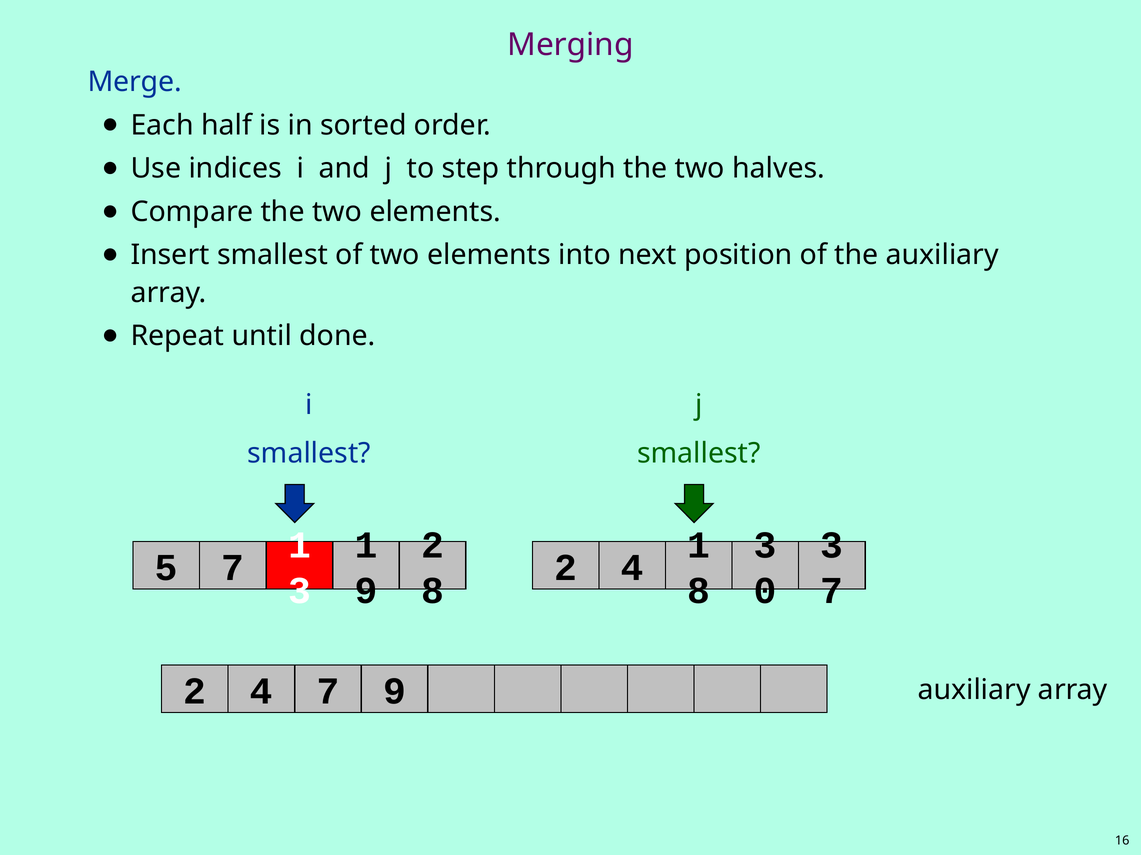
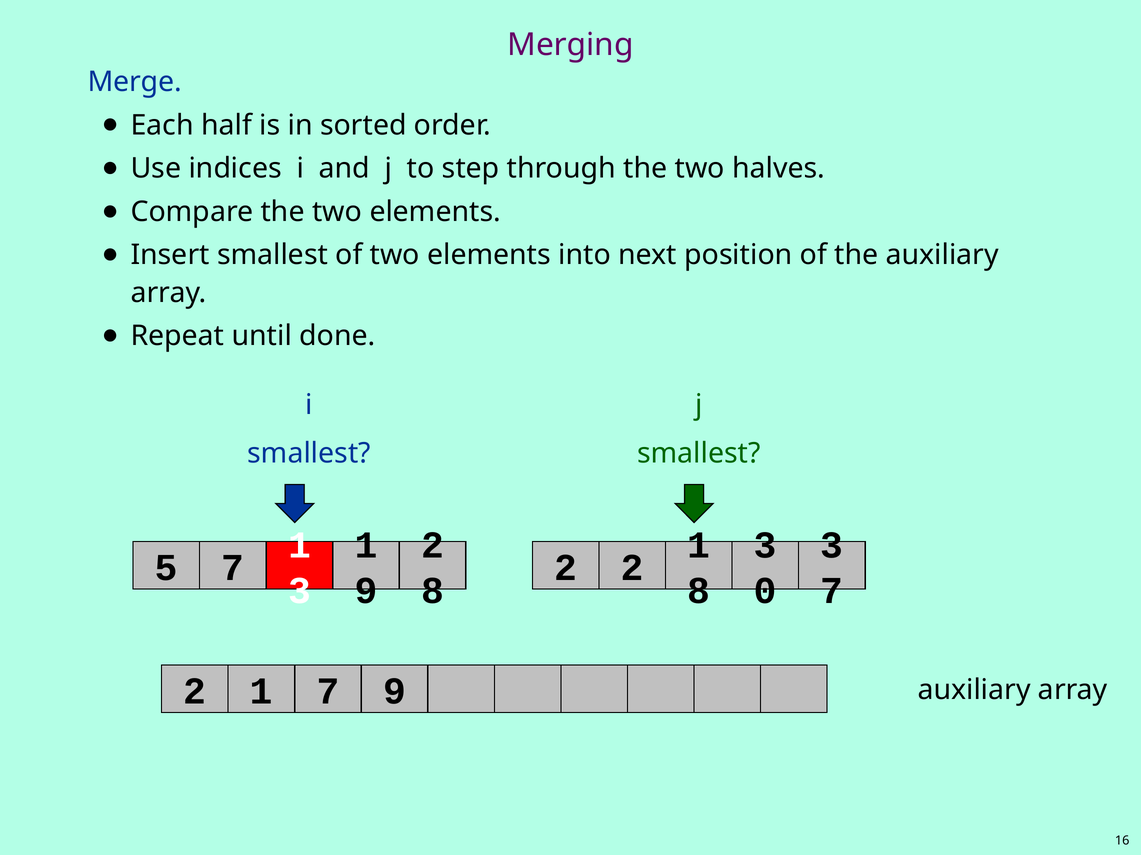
4: 4 -> 2 (632, 568)
4: 4 -> 1 (261, 692)
